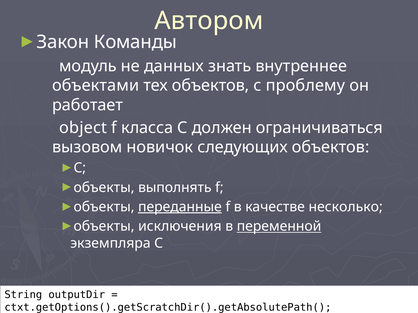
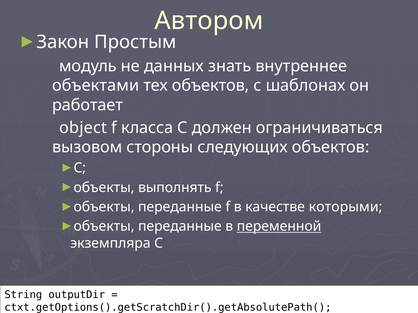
Команды: Команды -> Простым (135, 42)
проблему: проблему -> шаблонах (306, 86)
новичок: новичок -> стороны (160, 148)
переданные underline: present -> none (180, 207)
несколько: несколько -> которыми (346, 207)
исключения: исключения -> переданные (180, 227)
